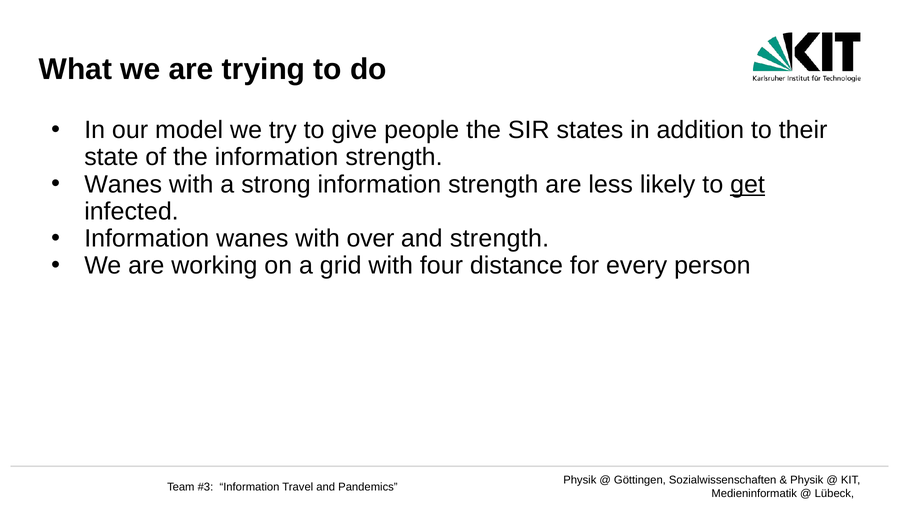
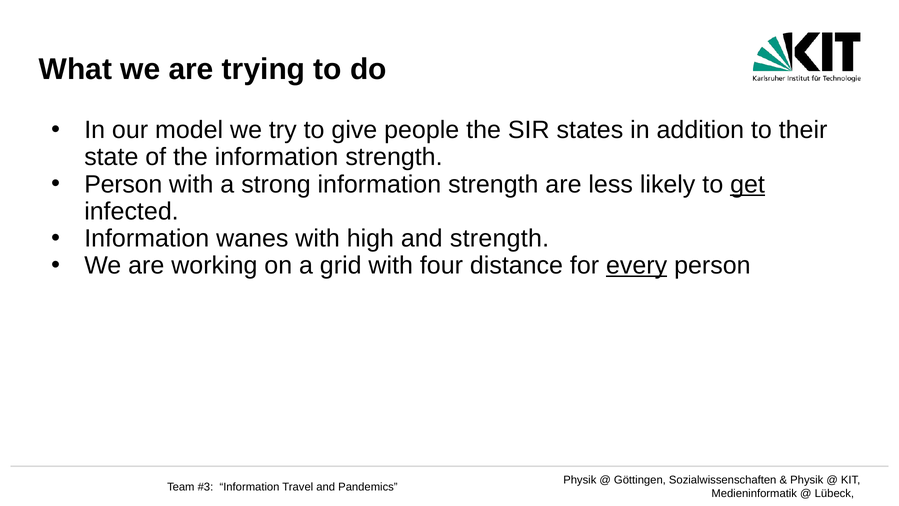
Wanes: Wanes -> Person (123, 184)
over: over -> high (370, 238)
every underline: none -> present (637, 265)
